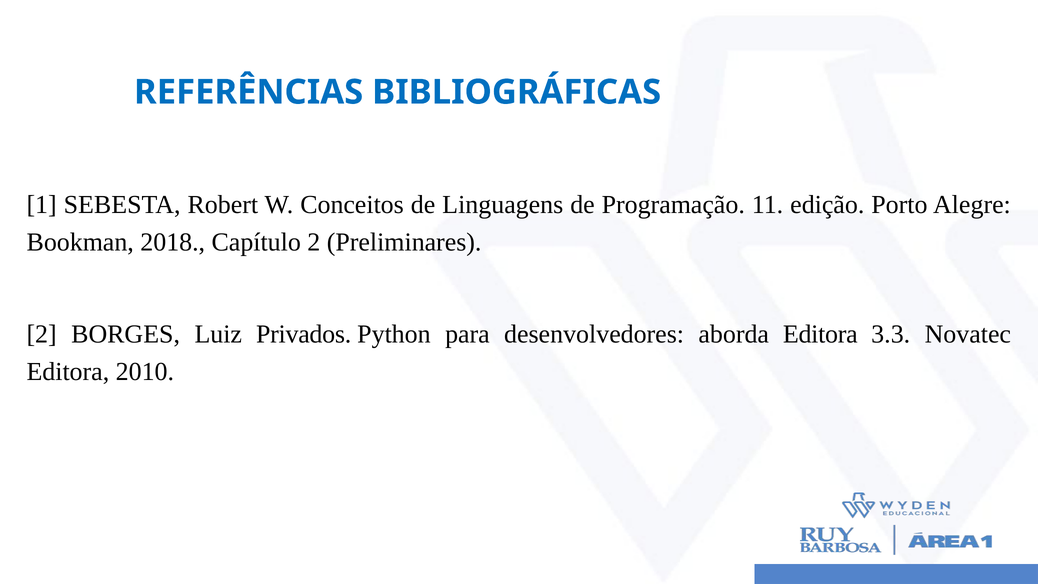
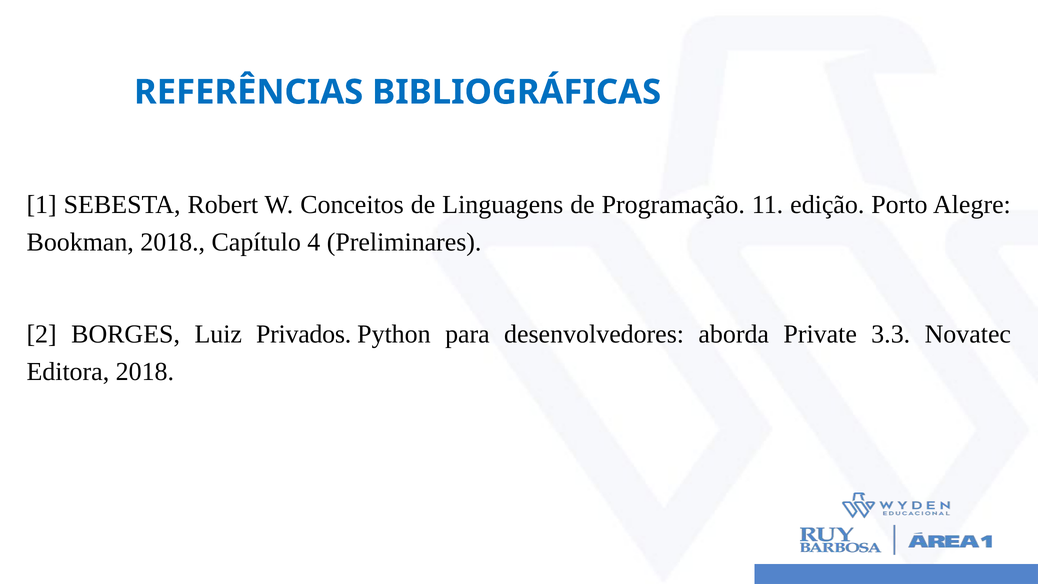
Capítulo 2: 2 -> 4 (314, 242)
aborda Editora: Editora -> Private (820, 334)
Editora 2010: 2010 -> 2018 (145, 372)
